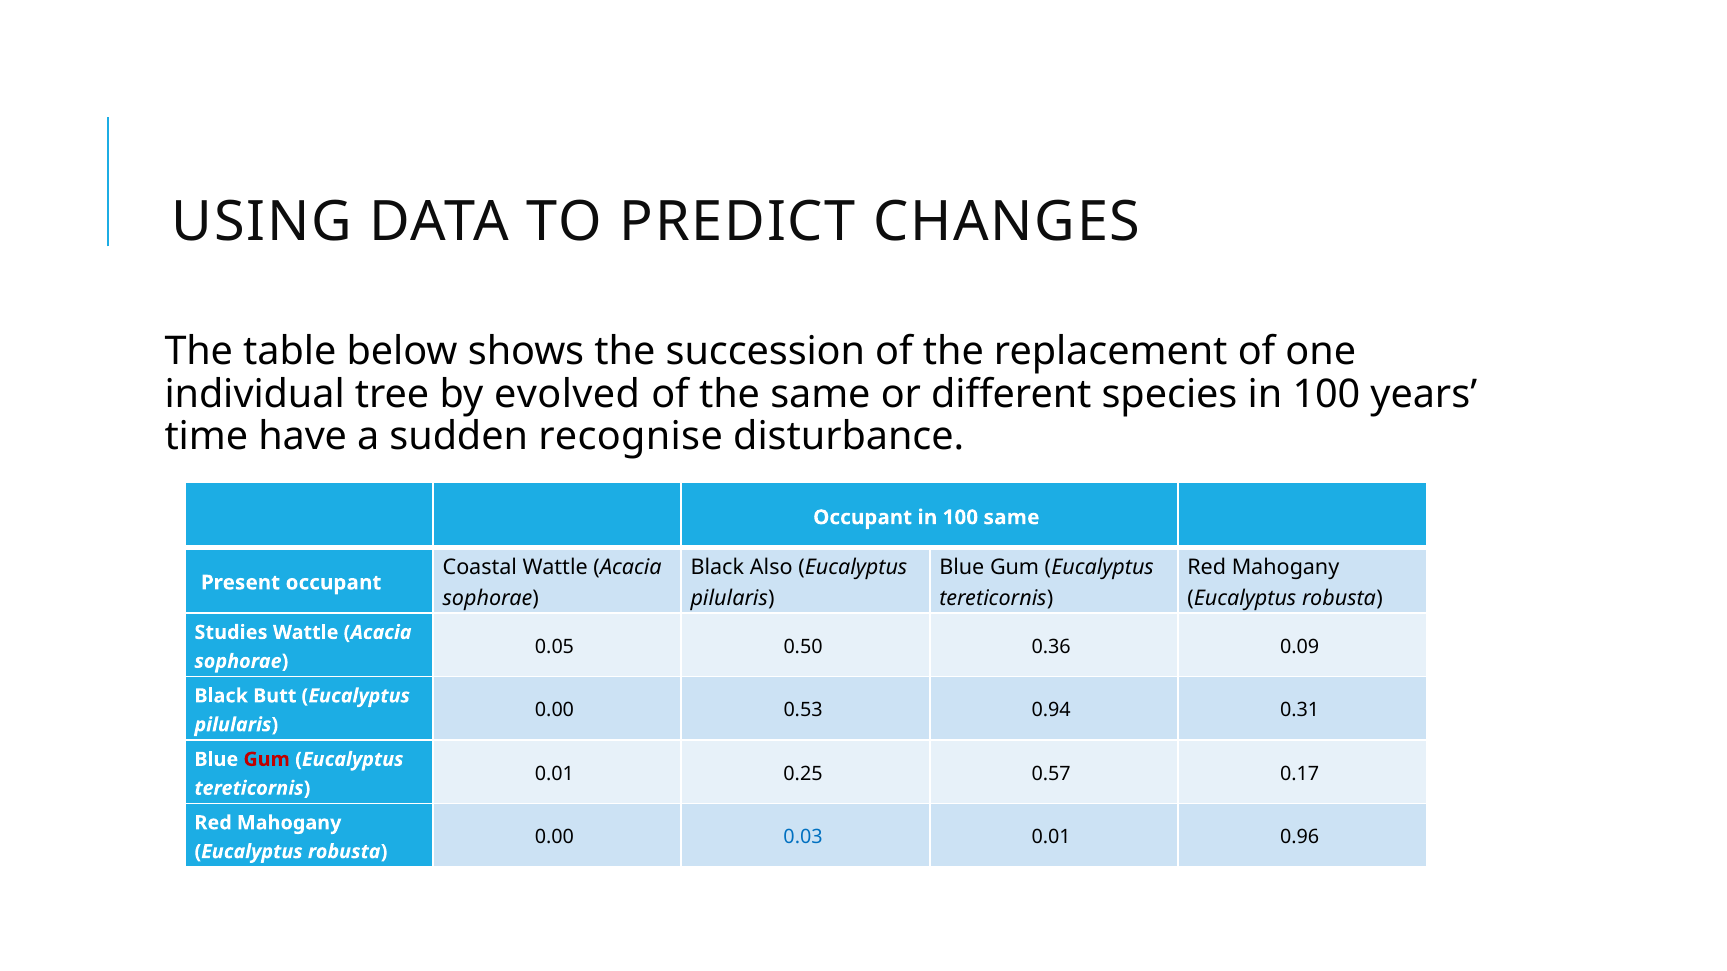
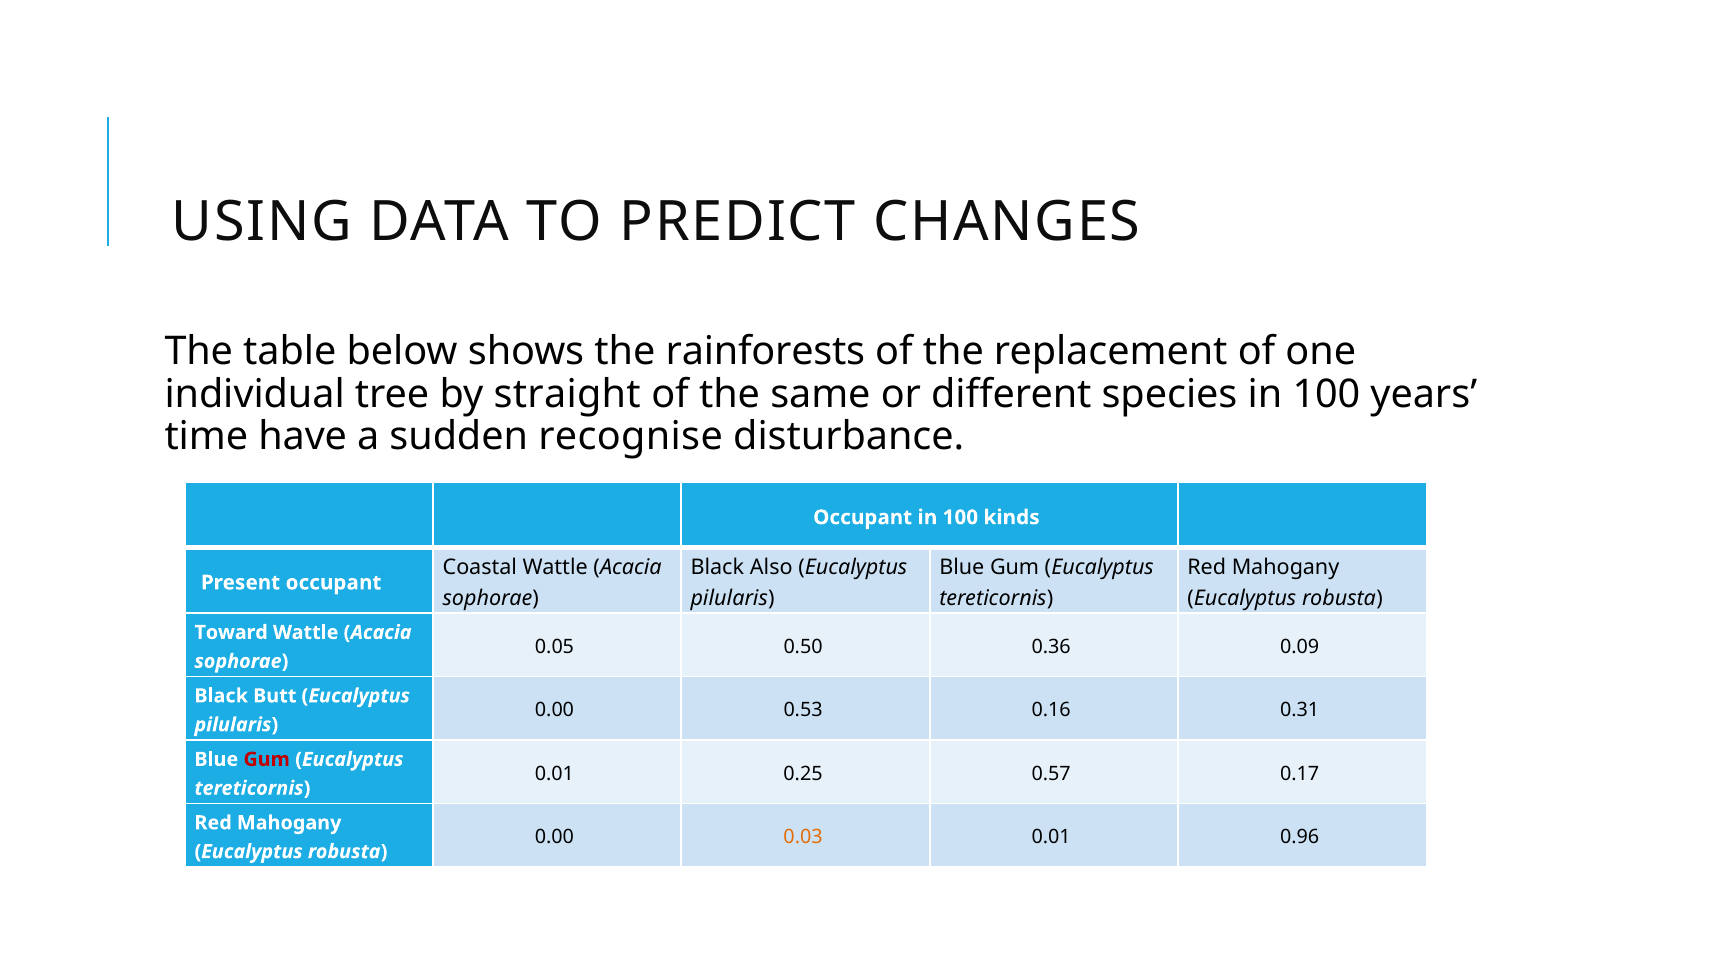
succession: succession -> rainforests (765, 351)
evolved: evolved -> straight (567, 394)
100 same: same -> kinds (1012, 518)
Studies: Studies -> Toward (231, 633)
0.94: 0.94 -> 0.16 (1051, 711)
0.03 colour: blue -> orange (803, 838)
